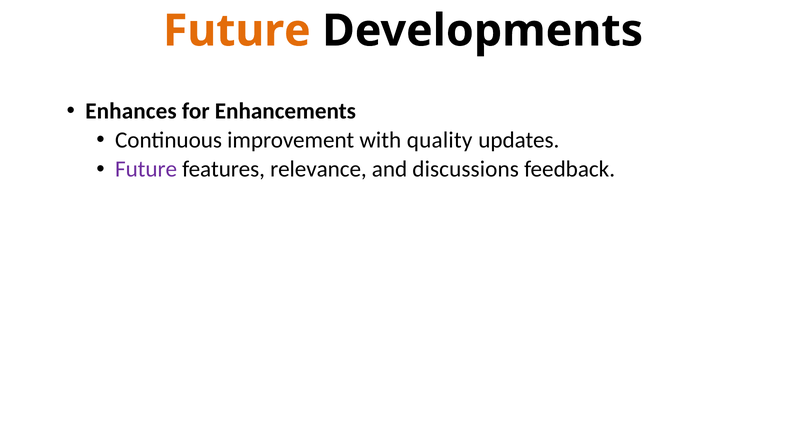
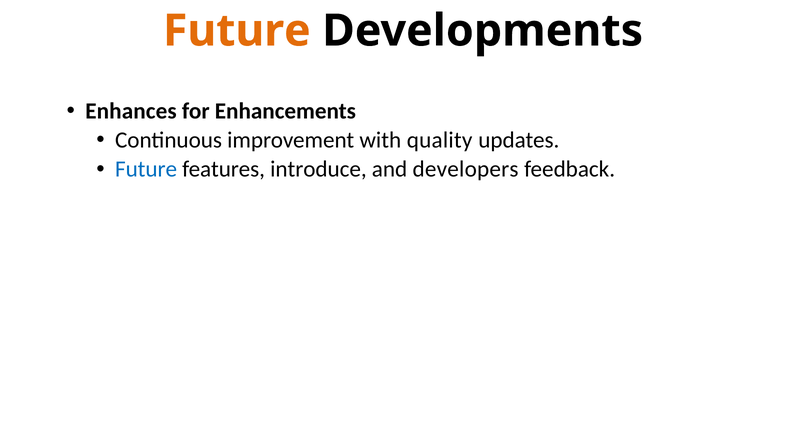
Future colour: purple -> blue (146, 169)
relevance: relevance -> introduce (318, 169)
discussions: discussions -> developers (466, 169)
